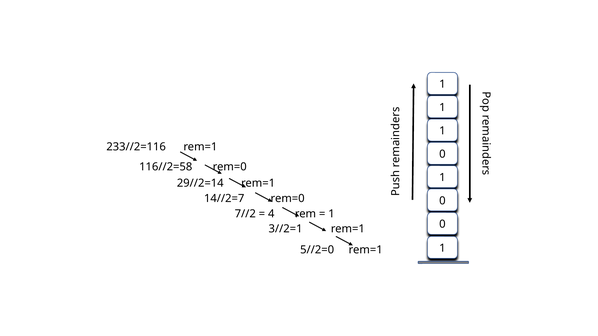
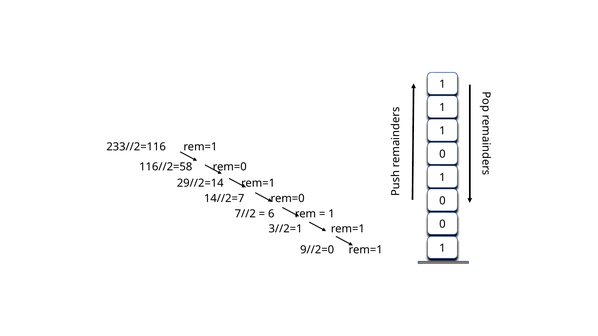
4: 4 -> 6 (271, 214)
5//2=0: 5//2=0 -> 9//2=0 (317, 250)
